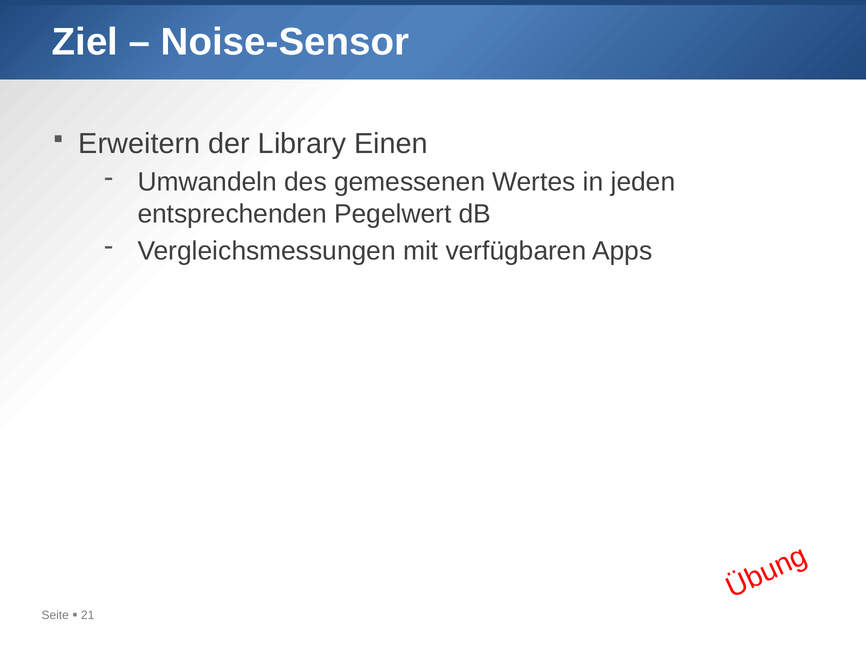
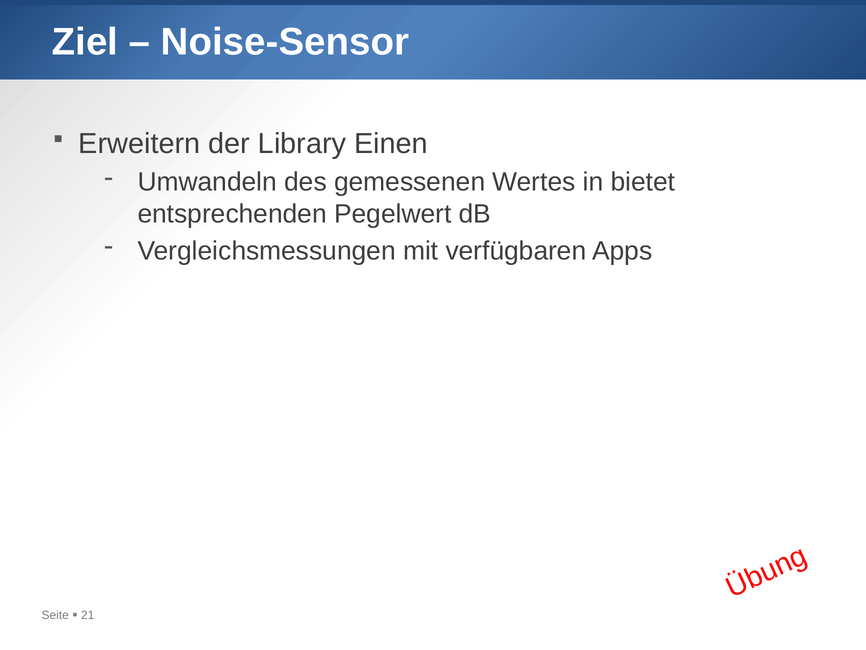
jeden: jeden -> bietet (643, 182)
